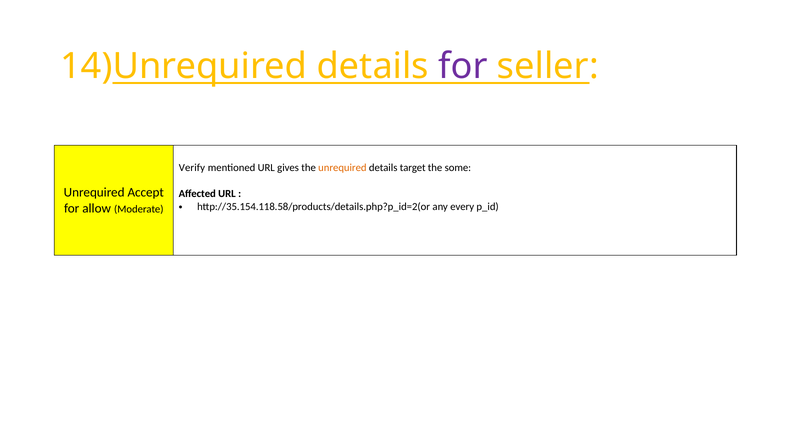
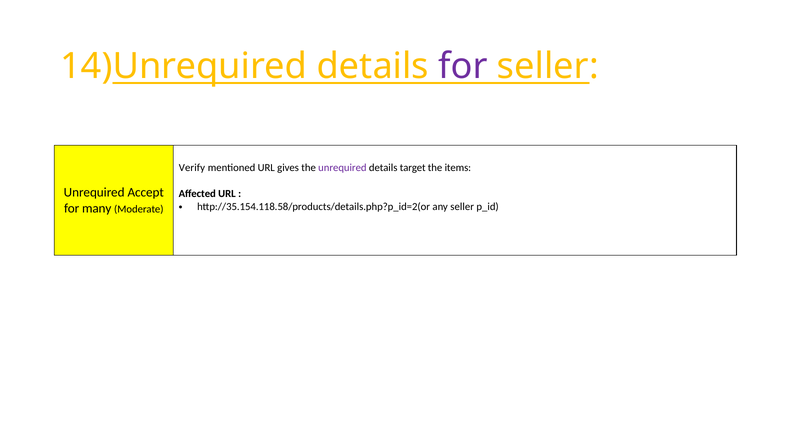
unrequired colour: orange -> purple (342, 168)
some: some -> items (458, 168)
any every: every -> seller (462, 207)
allow: allow -> many (97, 208)
